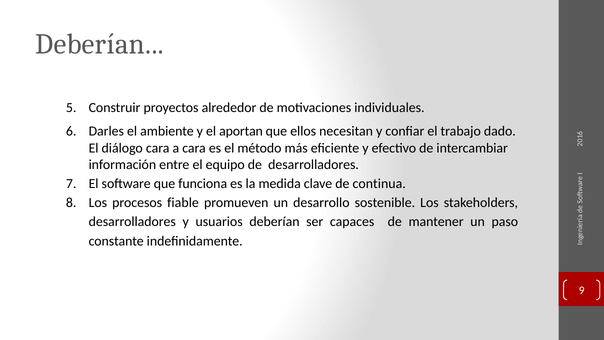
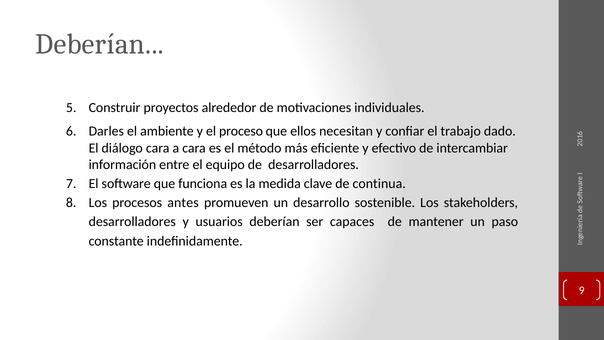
aportan: aportan -> proceso (241, 131)
fiable: fiable -> antes (183, 203)
